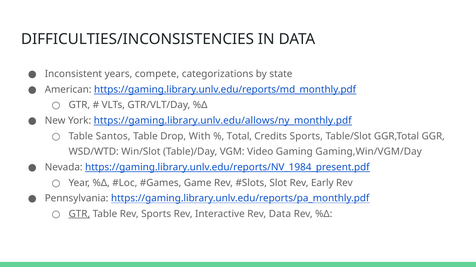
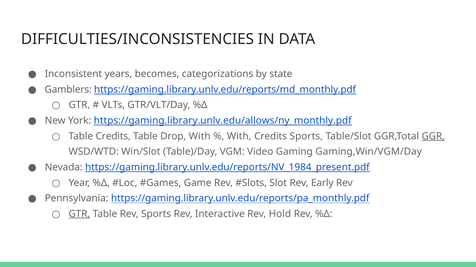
compete: compete -> becomes (157, 74)
American: American -> Gamblers (68, 90)
Table Santos: Santos -> Credits (113, 136)
Total: Total -> With (239, 136)
GGR underline: none -> present (433, 136)
Rev Data: Data -> Hold (280, 214)
